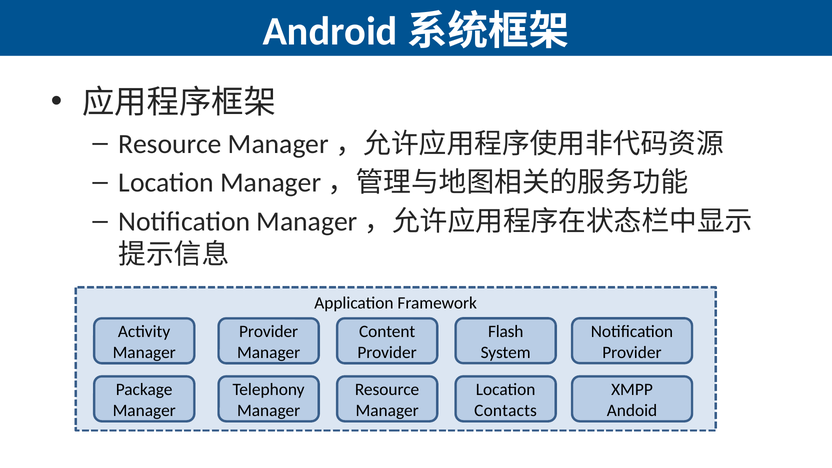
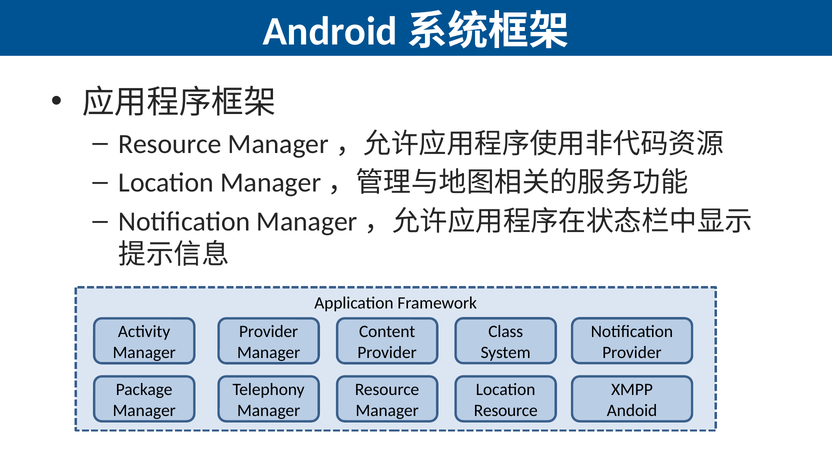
Flash: Flash -> Class (506, 332)
Contacts: Contacts -> Resource (506, 410)
